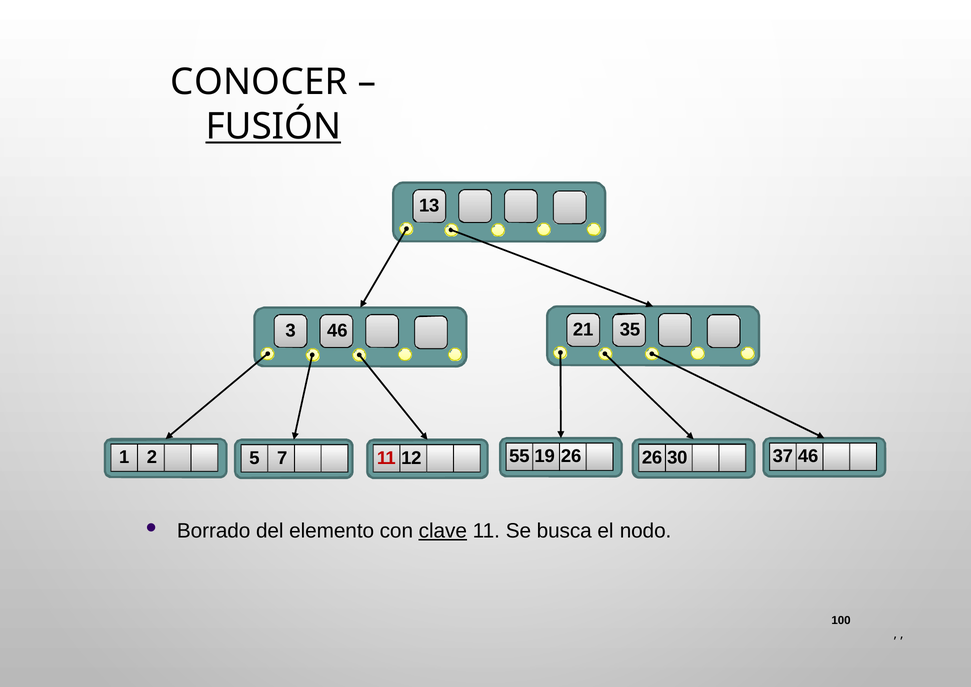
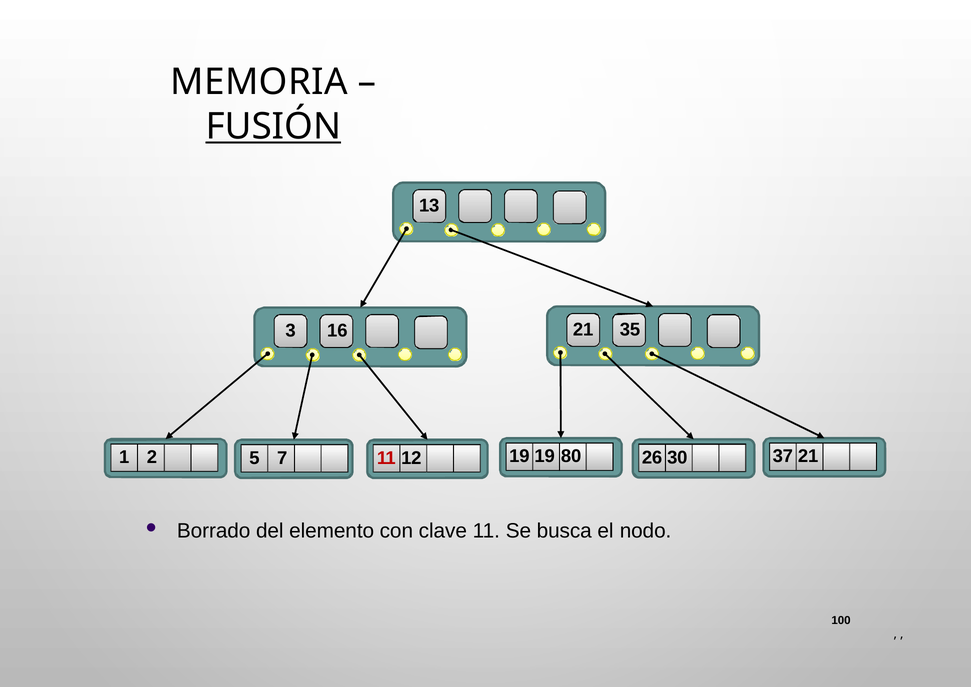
CONOCER: CONOCER -> MEMORIA (259, 82)
3 46: 46 -> 16 (337, 331)
7 55: 55 -> 19 (519, 456)
19 26: 26 -> 80 (571, 456)
37 46: 46 -> 21 (808, 456)
clave underline: present -> none (443, 531)
